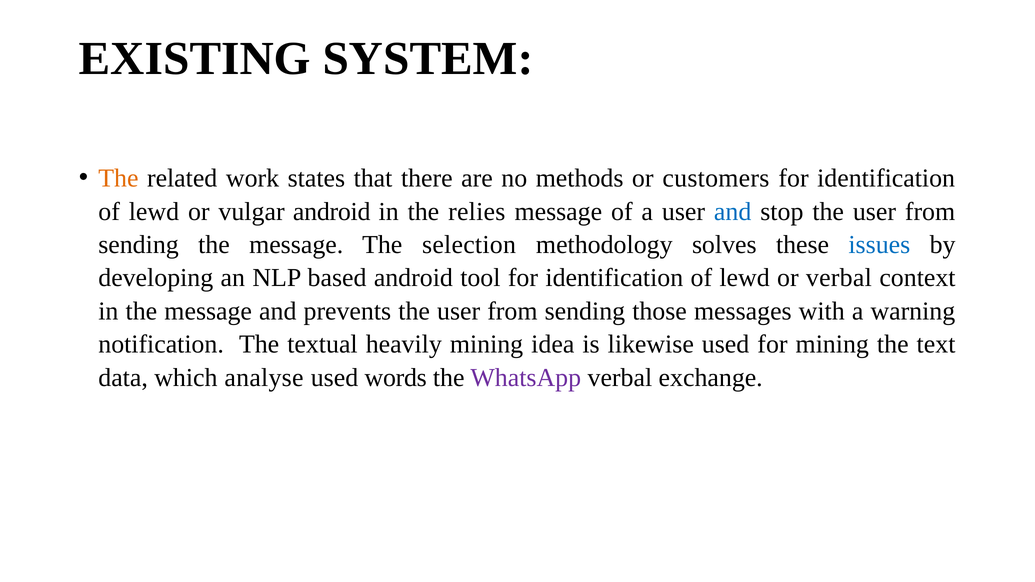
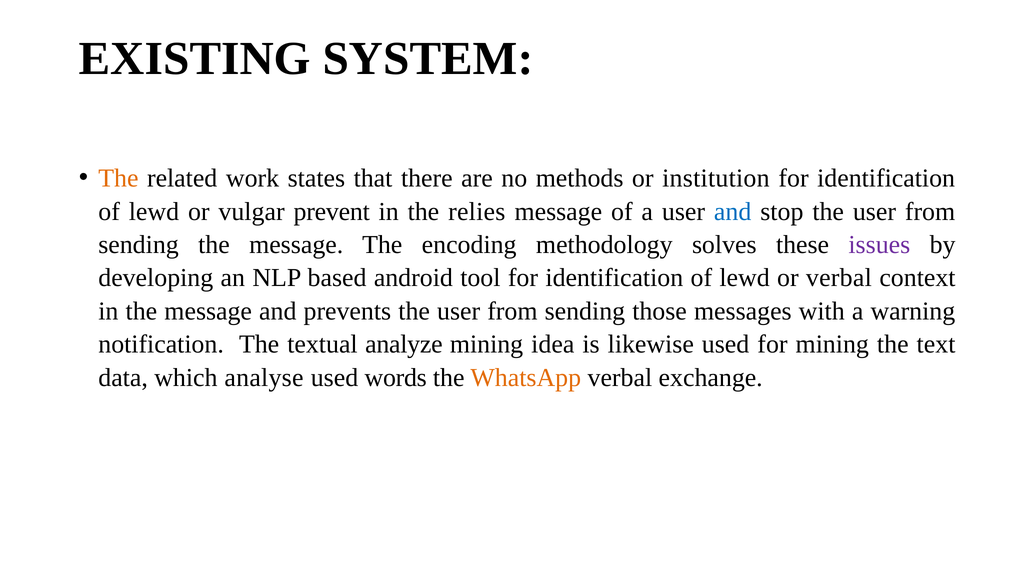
customers: customers -> institution (716, 178)
vulgar android: android -> prevent (332, 212)
selection: selection -> encoding (469, 245)
issues colour: blue -> purple (879, 245)
heavily: heavily -> analyze (404, 344)
WhatsApp colour: purple -> orange (526, 378)
